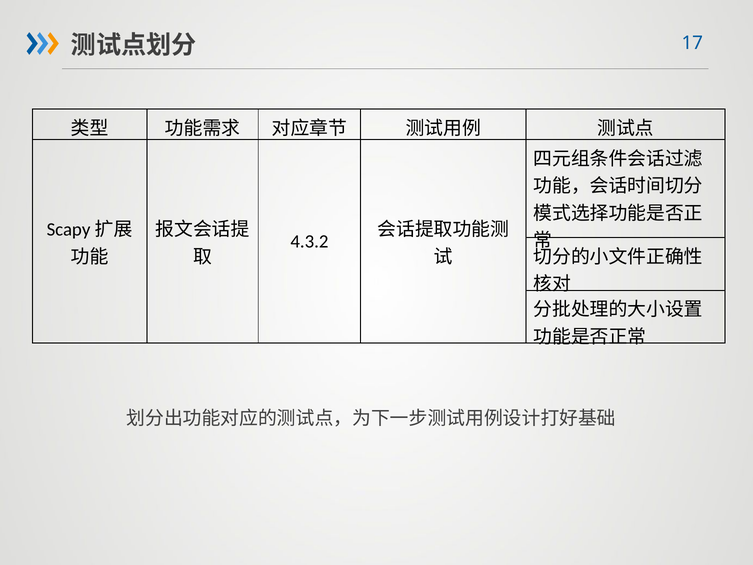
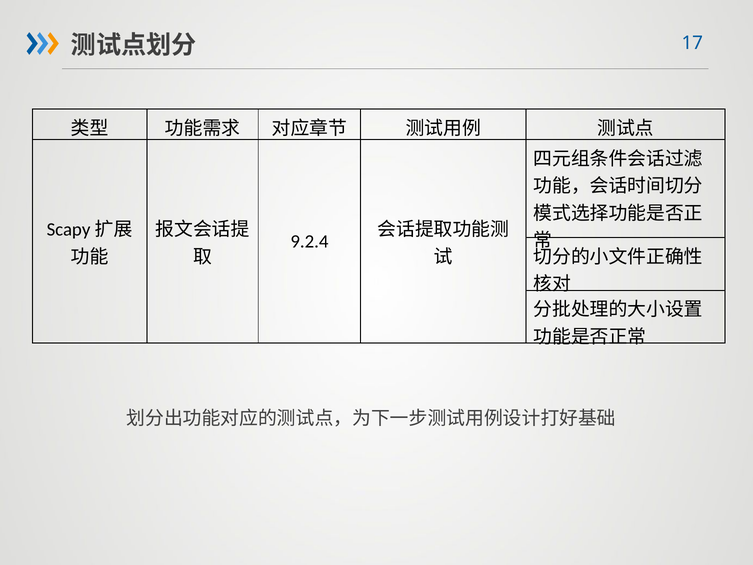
4.3.2: 4.3.2 -> 9.2.4 (309, 241)
